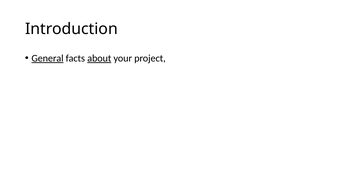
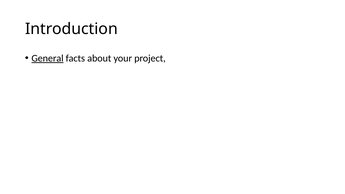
about underline: present -> none (99, 58)
